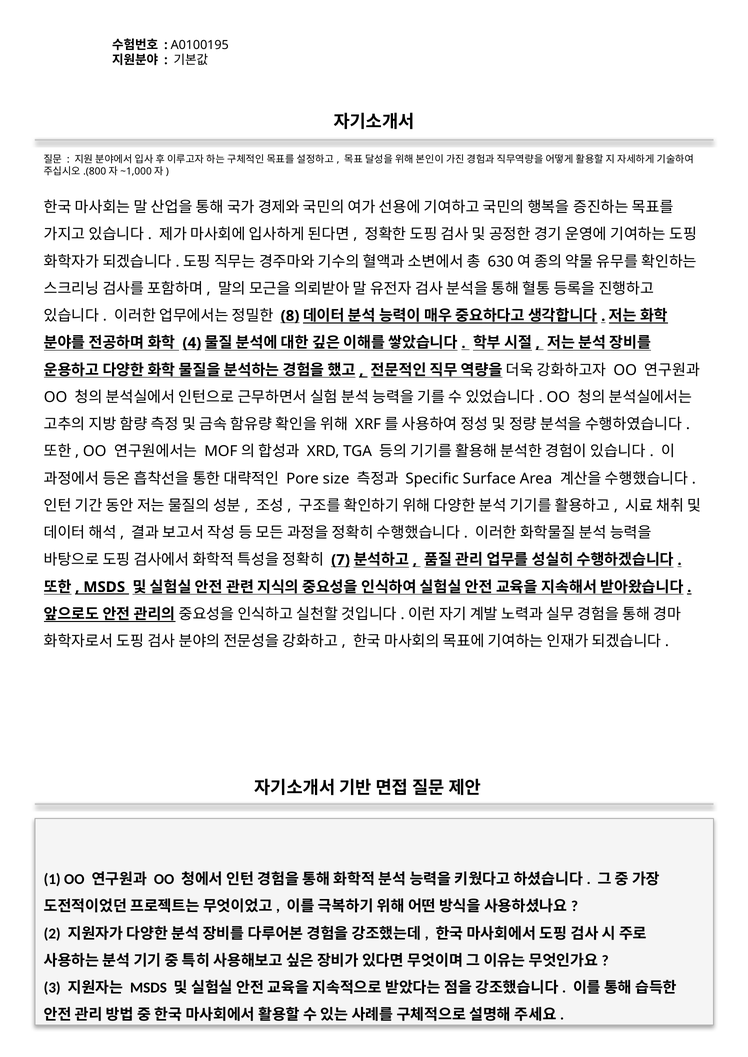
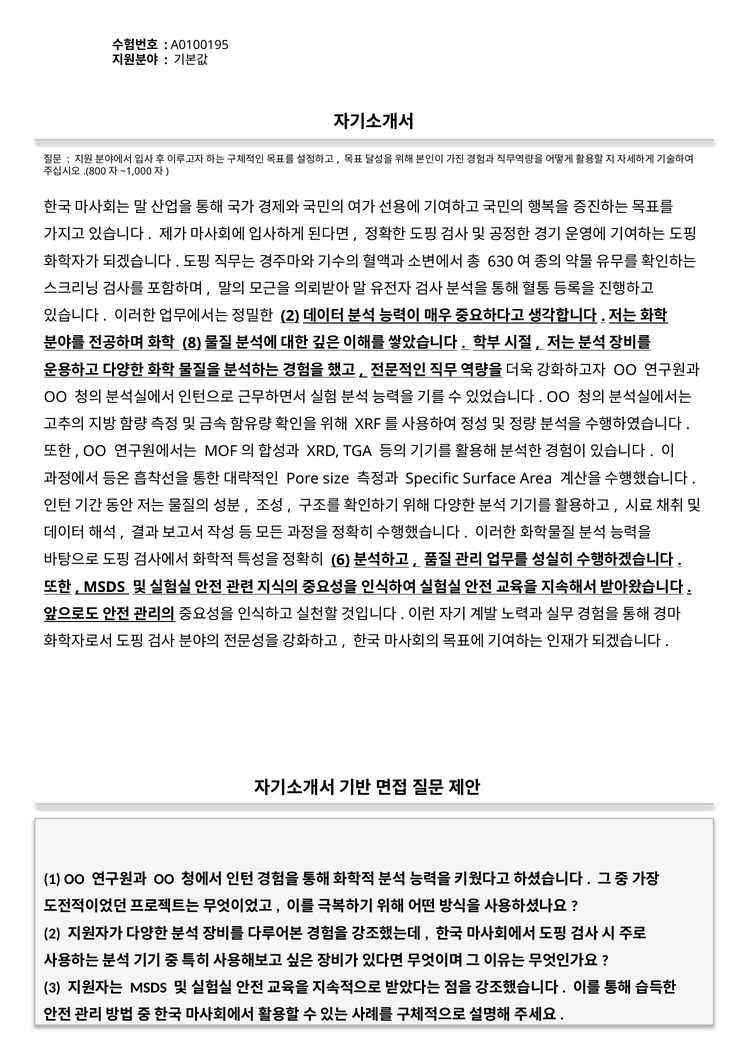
8: 8 -> 2 (290, 316)
4: 4 -> 8 (192, 343)
7: 7 -> 6 (341, 560)
